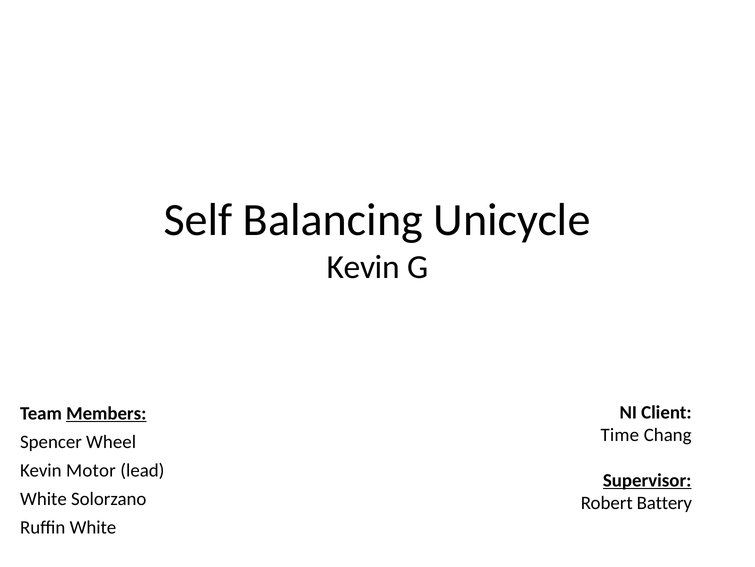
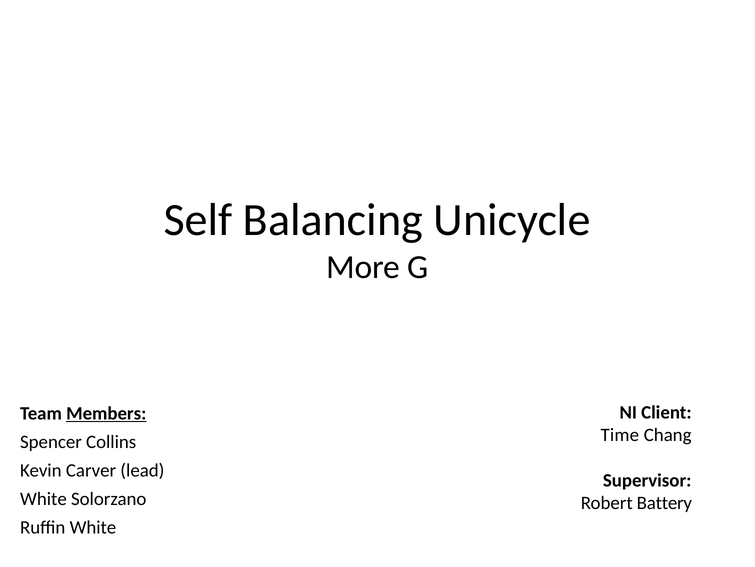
Kevin: Kevin -> More (363, 267)
Wheel: Wheel -> Collins (111, 441)
Motor: Motor -> Carver (91, 470)
Supervisor underline: present -> none (647, 480)
